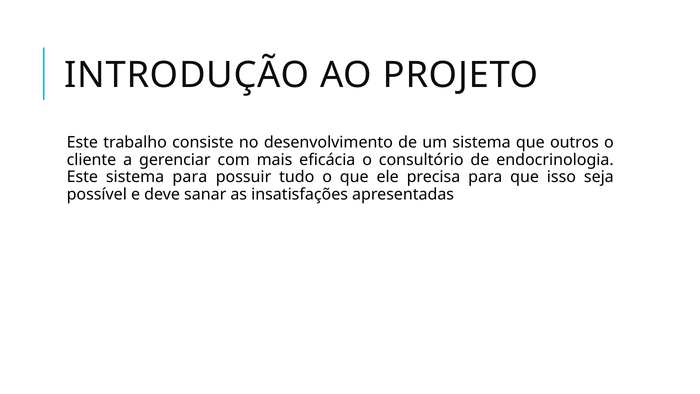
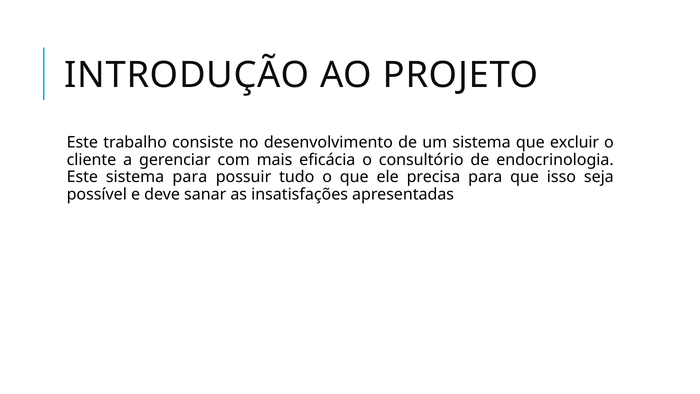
outros: outros -> excluir (575, 142)
